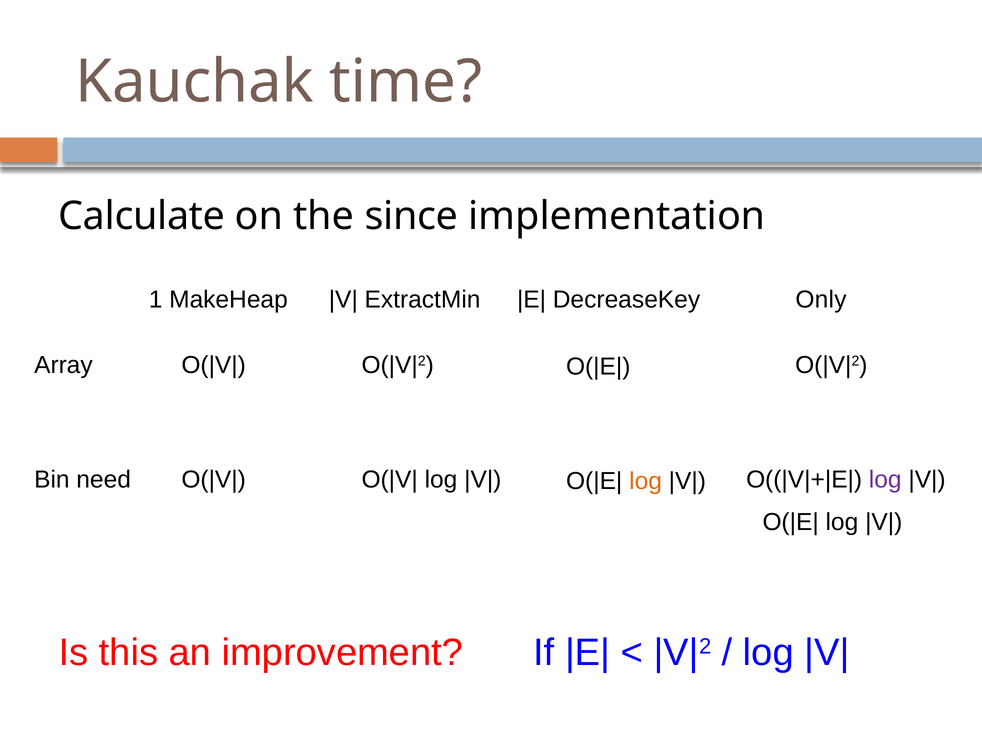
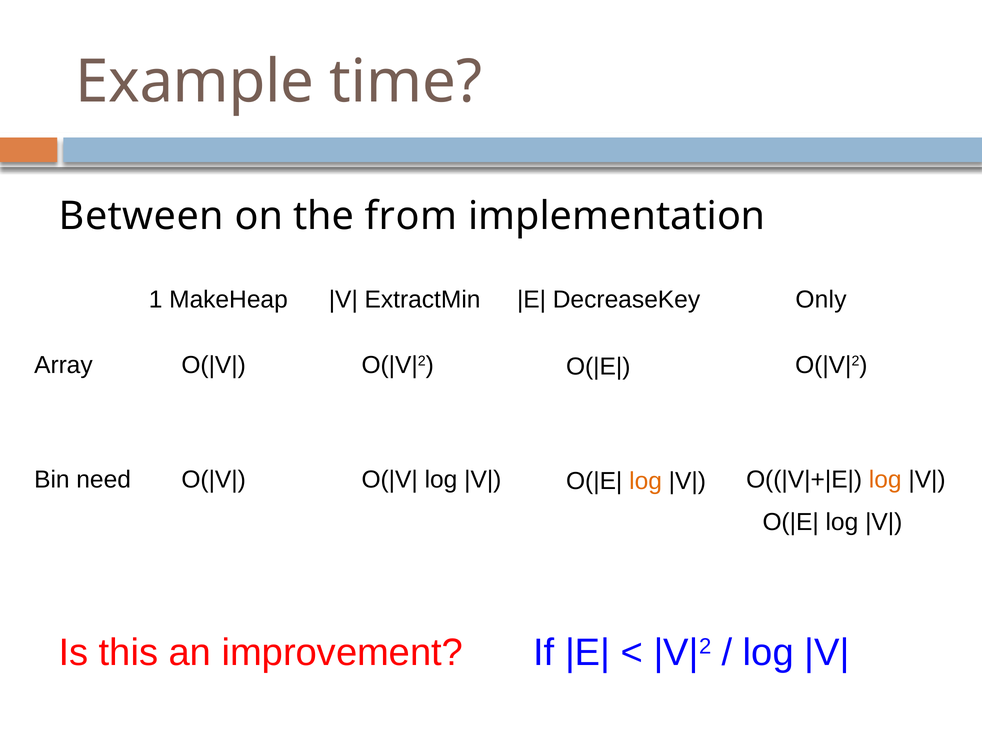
Kauchak: Kauchak -> Example (195, 82)
Calculate: Calculate -> Between (141, 216)
since: since -> from (411, 216)
log colour: purple -> orange (885, 479)
